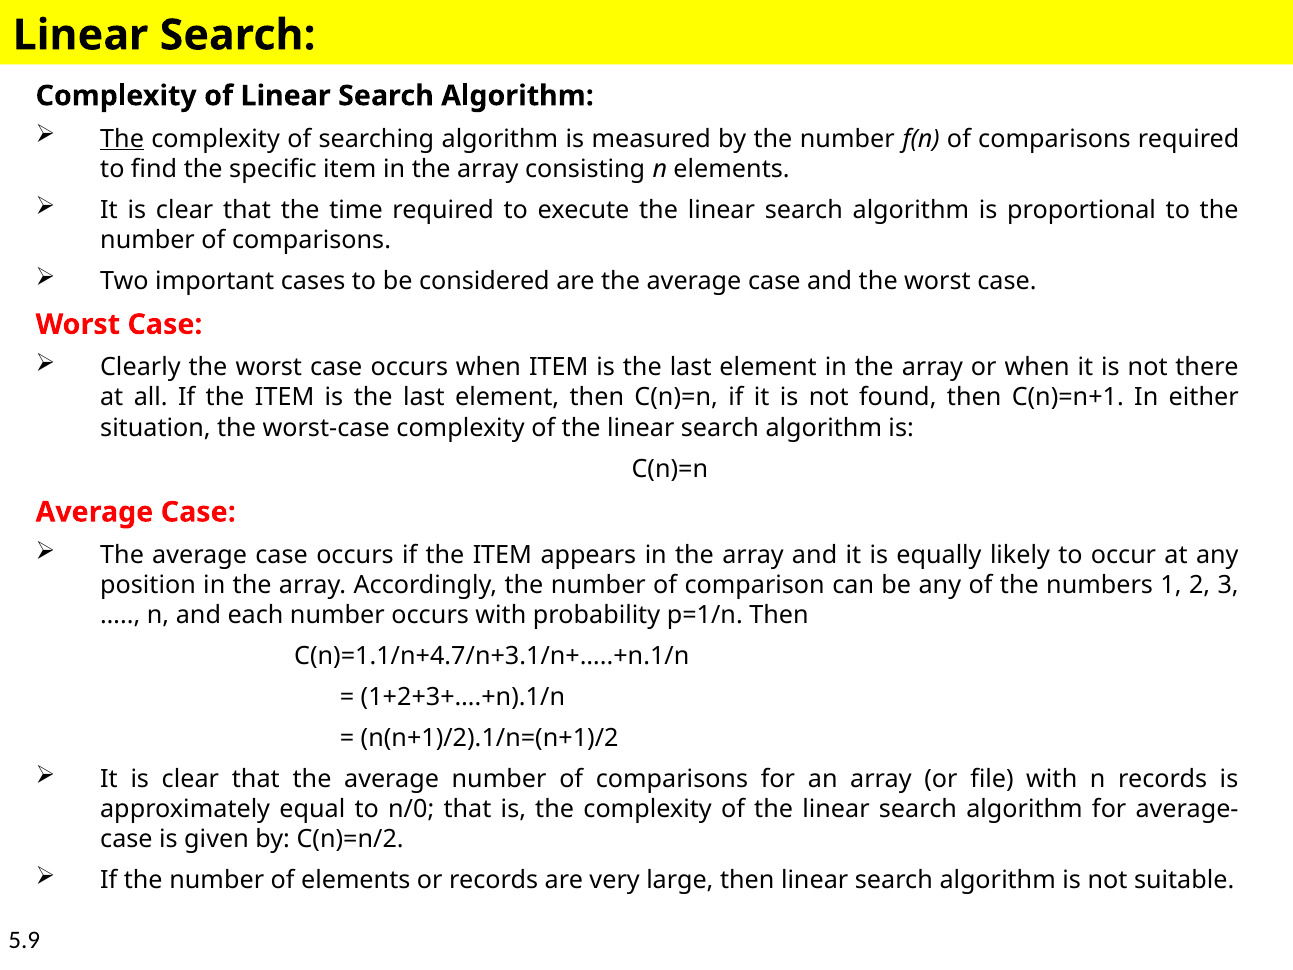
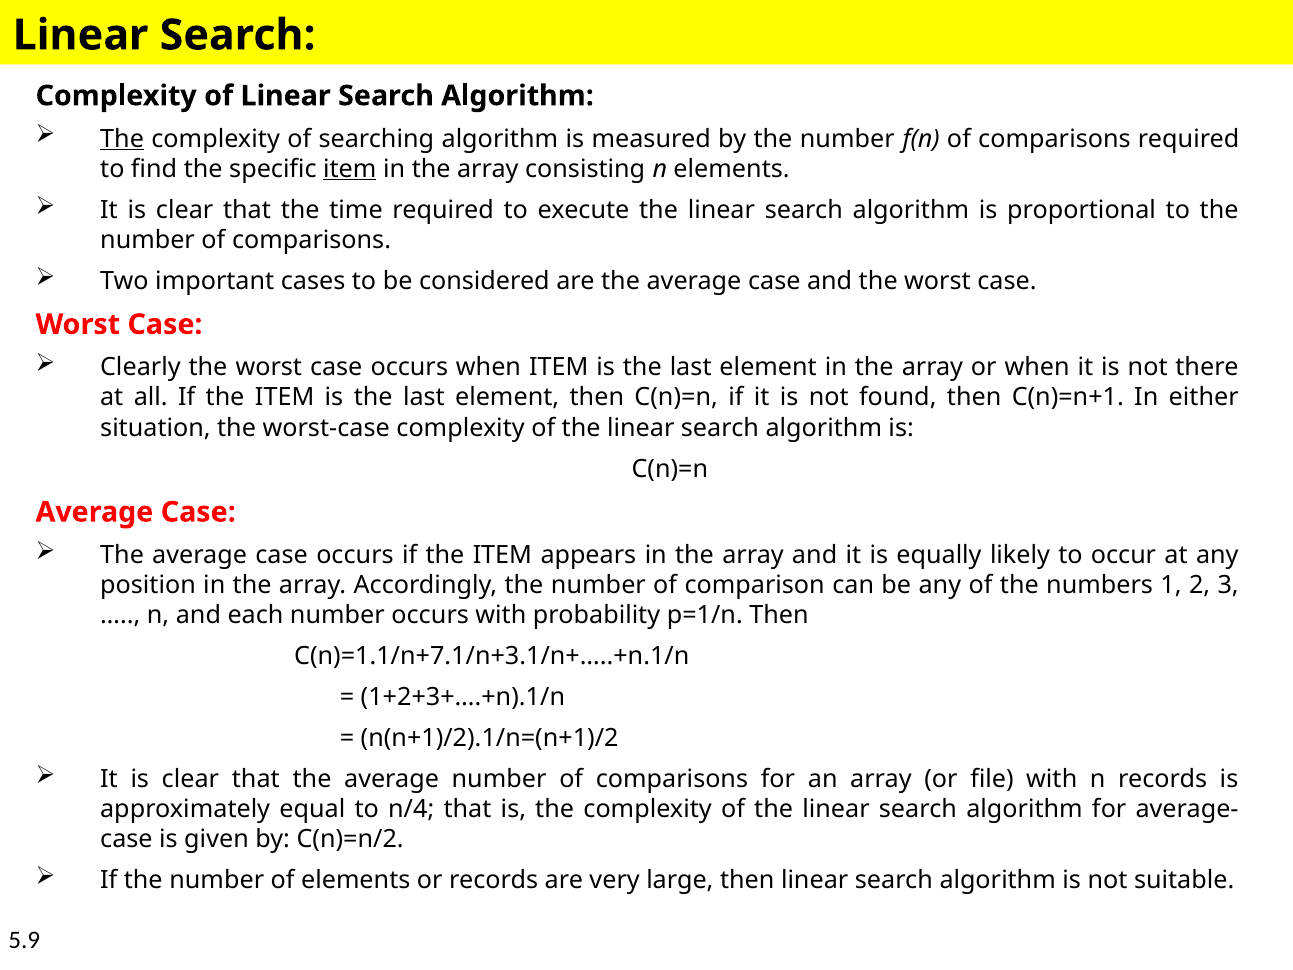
item underline: none -> present (350, 169)
C(n)=1.1/n+4.7/n+3.1/n+…..+n.1/n: C(n)=1.1/n+4.7/n+3.1/n+…..+n.1/n -> C(n)=1.1/n+7.1/n+3.1/n+…..+n.1/n (492, 656)
n/0: n/0 -> n/4 (411, 809)
